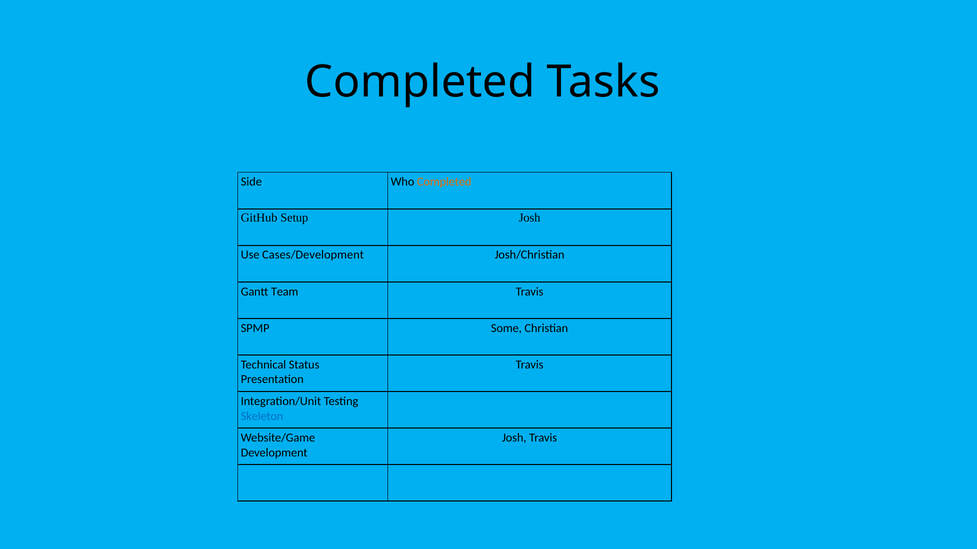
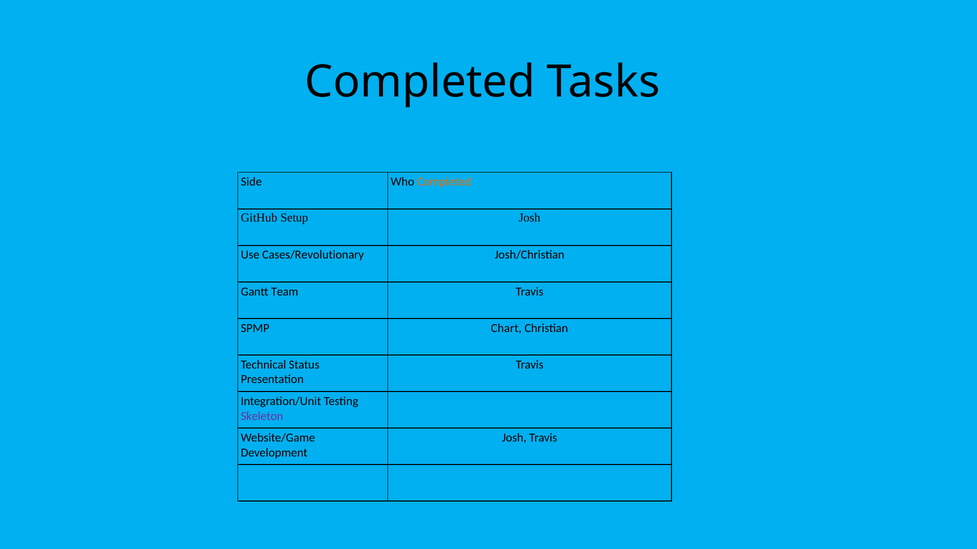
Cases/Development: Cases/Development -> Cases/Revolutionary (313, 255)
Some: Some -> Chart (506, 328)
Skeleton colour: blue -> purple (262, 416)
